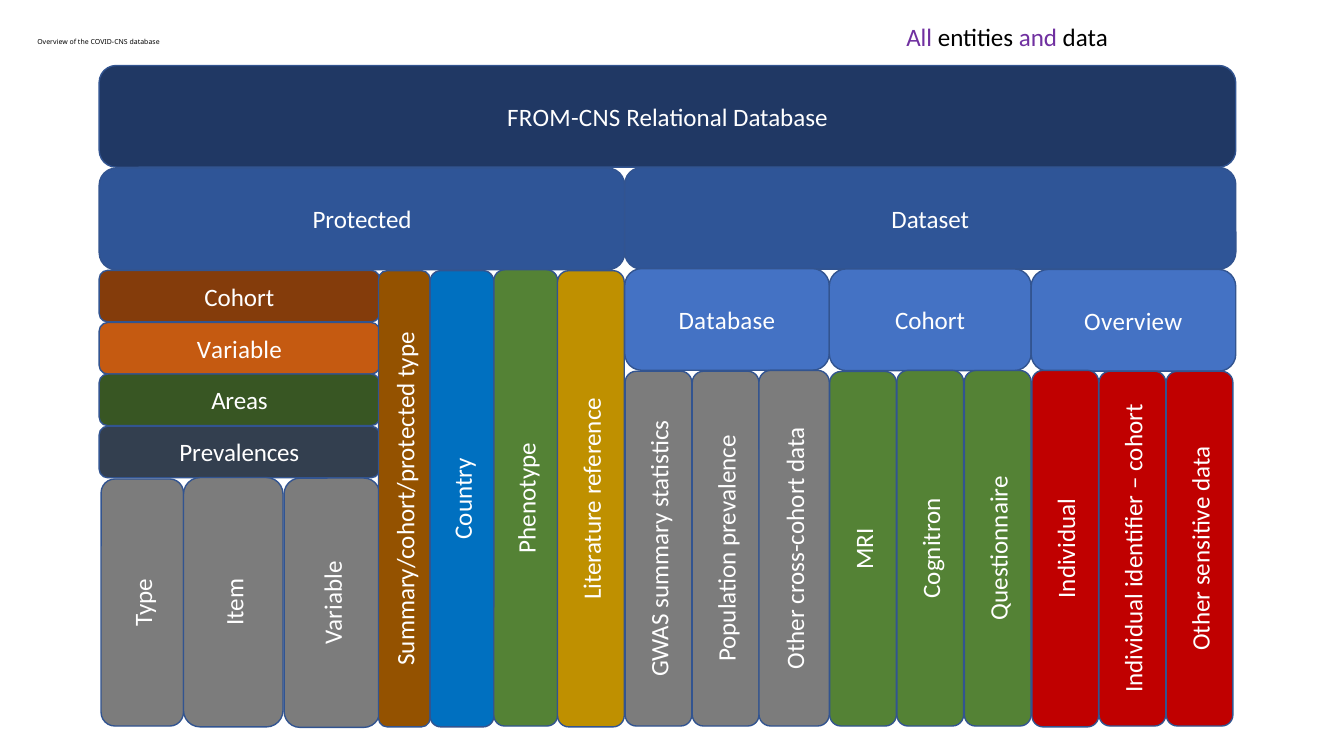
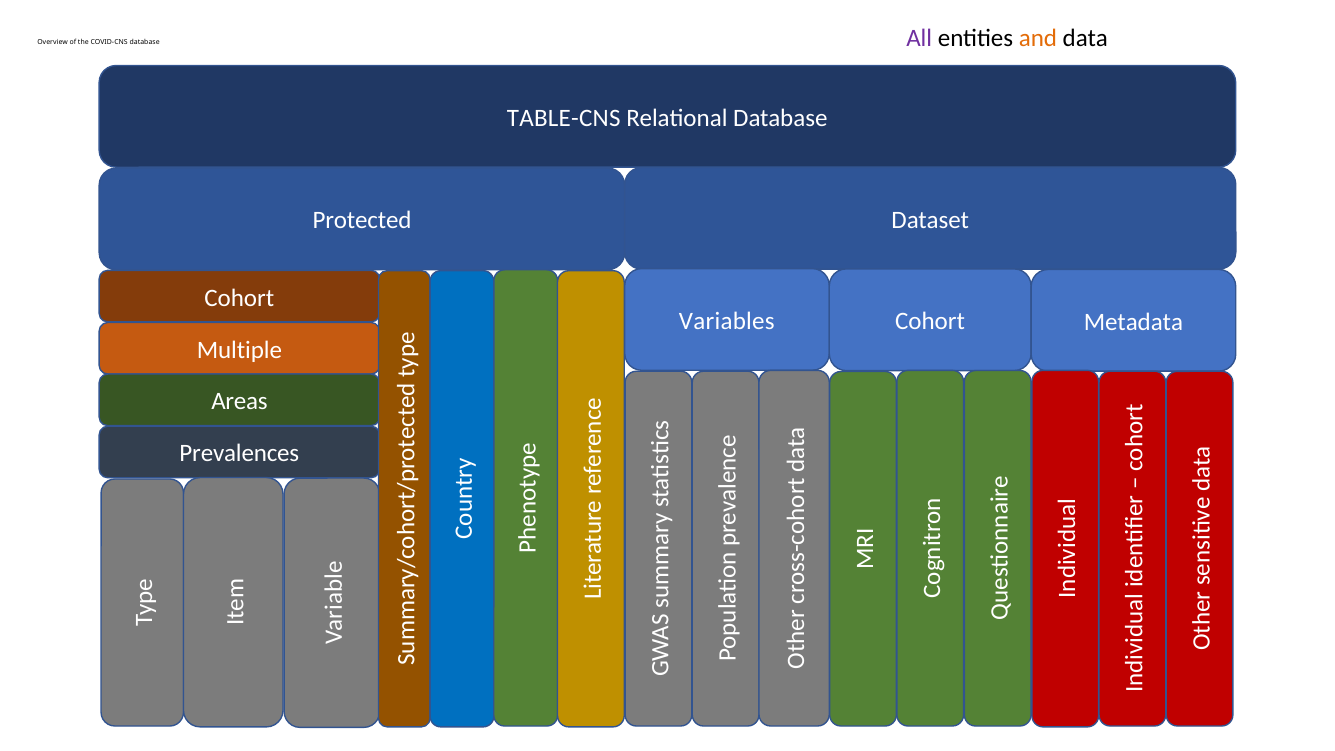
and colour: purple -> orange (1038, 38)
FROM-CNS: FROM-CNS -> TABLE-CNS (564, 118)
Database: Database -> Variables (727, 321)
Overview: Overview -> Metadata (1133, 322)
Variable: Variable -> Multiple (239, 350)
